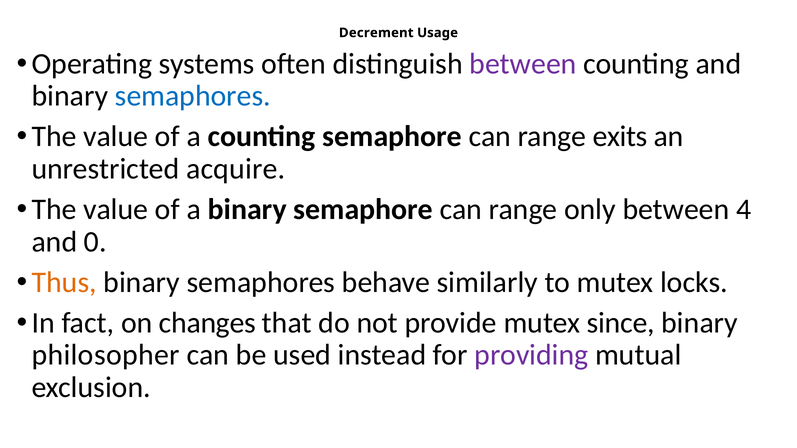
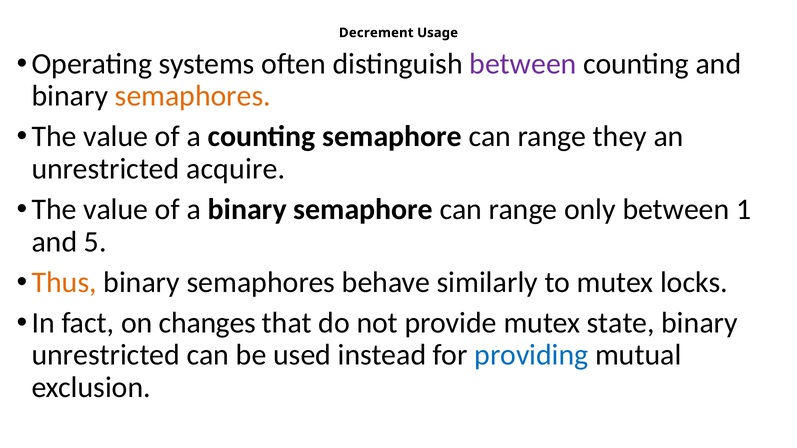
semaphores colour: blue -> orange (193, 96)
exits: exits -> they (620, 137)
4: 4 -> 1 (744, 210)
0: 0 -> 5 (95, 242)
since: since -> state (621, 323)
philosopher: philosopher -> unrestricted (106, 355)
providing colour: purple -> blue (531, 355)
